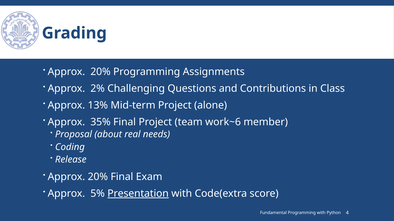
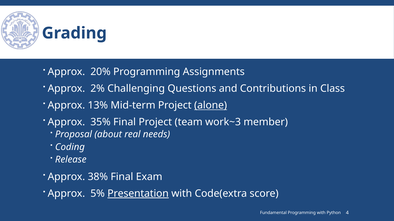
alone underline: none -> present (211, 106)
work~6: work~6 -> work~3 (223, 122)
20%: 20% -> 38% (98, 177)
